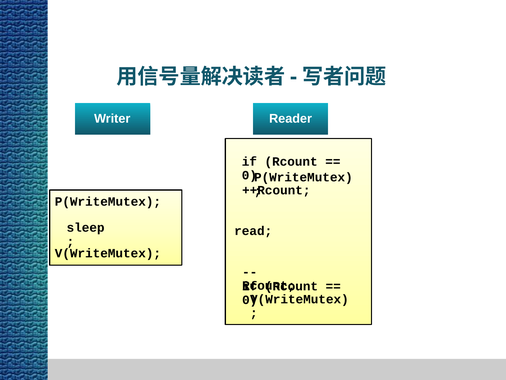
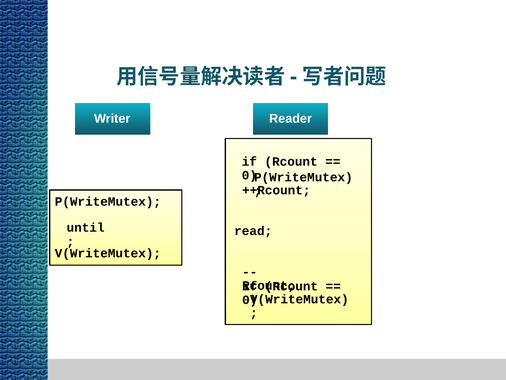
sleep: sleep -> until (86, 228)
